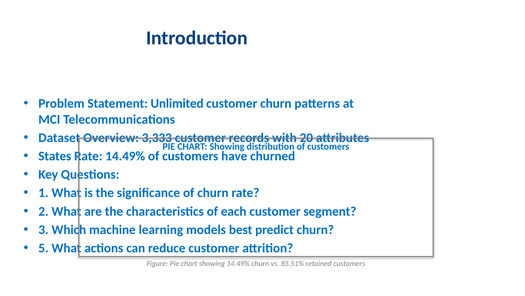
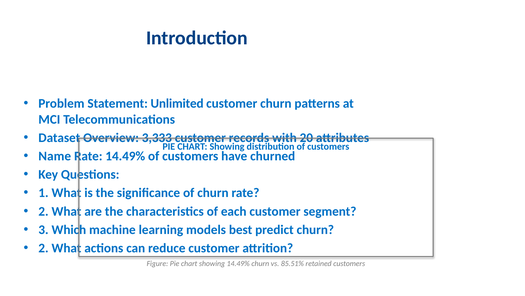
States: States -> Name (55, 156)
5: 5 -> 2 (43, 248)
